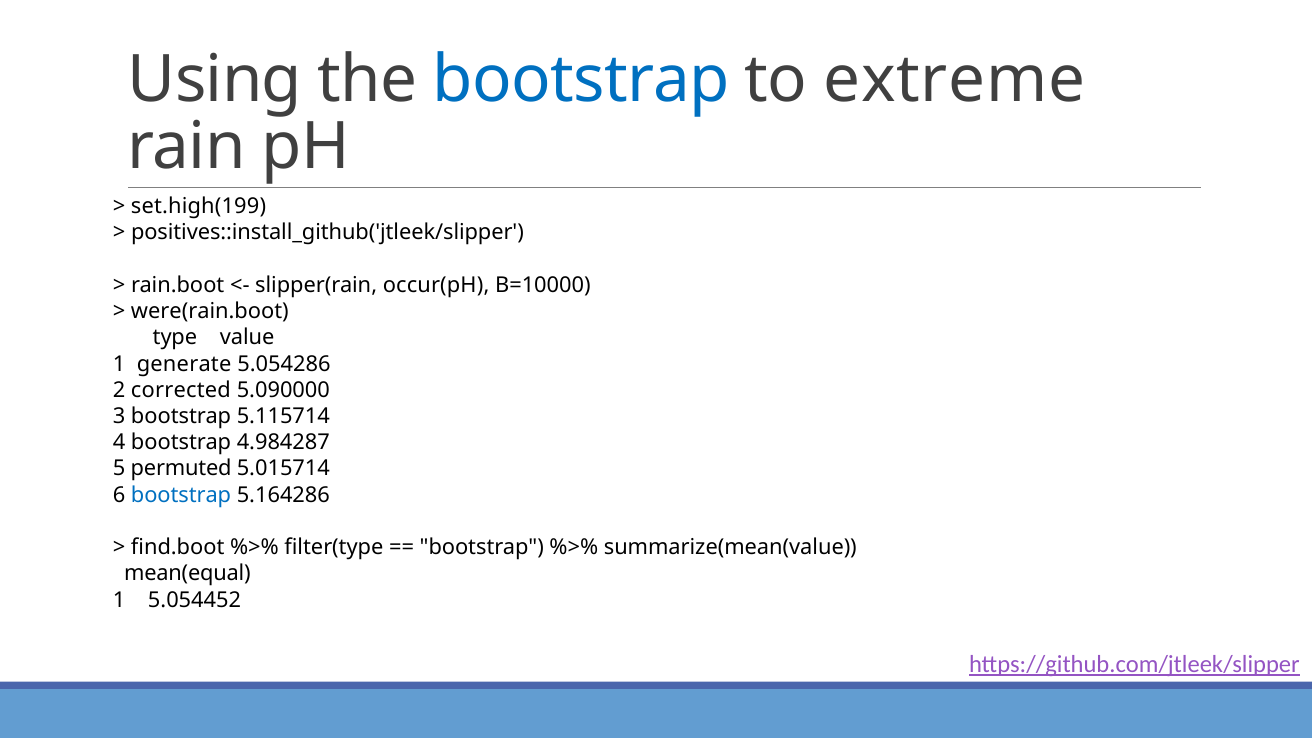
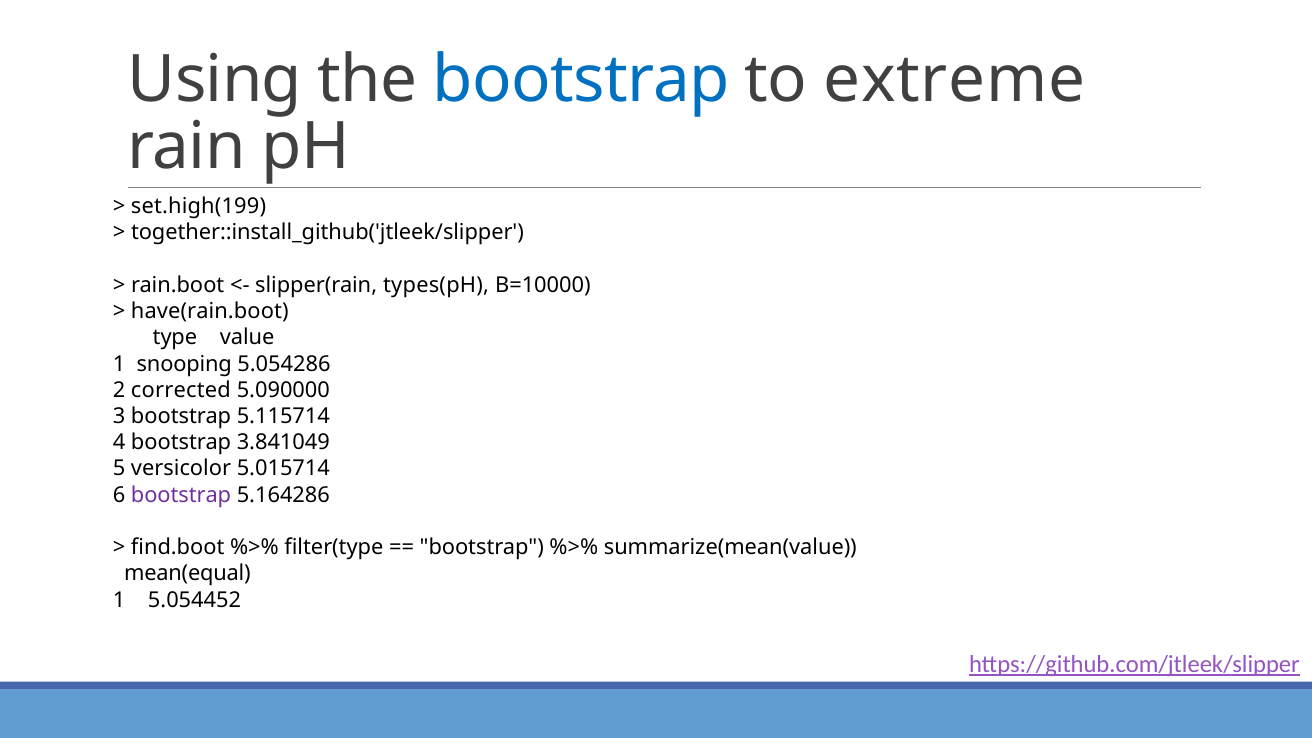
positives::install_github('jtleek/slipper: positives::install_github('jtleek/slipper -> together::install_github('jtleek/slipper (327, 233)
occur(pH: occur(pH -> types(pH (436, 285)
were(rain.boot: were(rain.boot -> have(rain.boot (210, 311)
generate: generate -> snooping (184, 364)
4.984287: 4.984287 -> 3.841049 (283, 442)
permuted: permuted -> versicolor (181, 469)
bootstrap colour: blue -> purple (181, 495)
